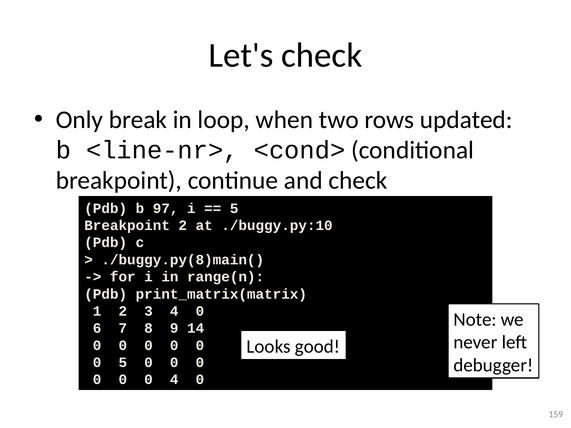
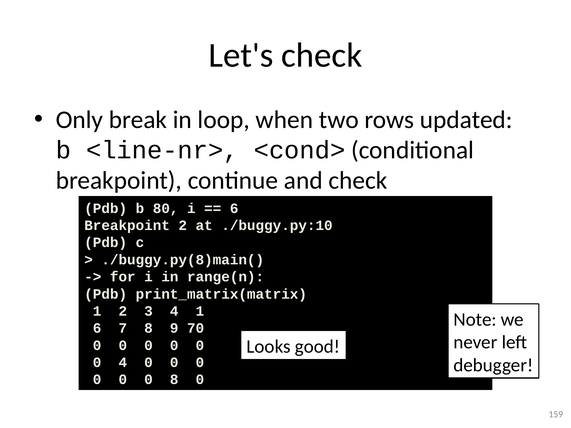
97: 97 -> 80 (166, 208)
5: 5 -> 6 (234, 208)
3 4 0: 0 -> 1 (200, 311)
14: 14 -> 70 (196, 328)
0 5: 5 -> 4 (123, 363)
0 4: 4 -> 8 (174, 380)
